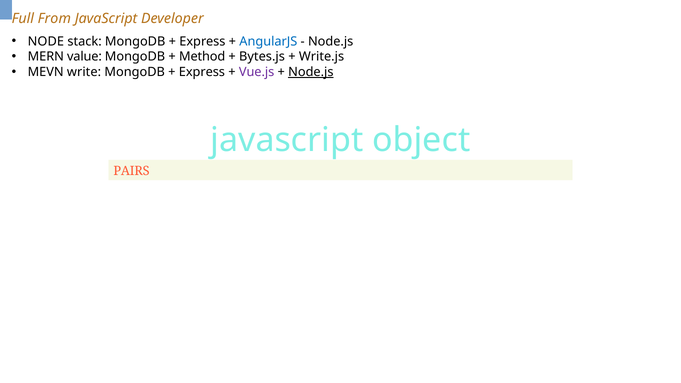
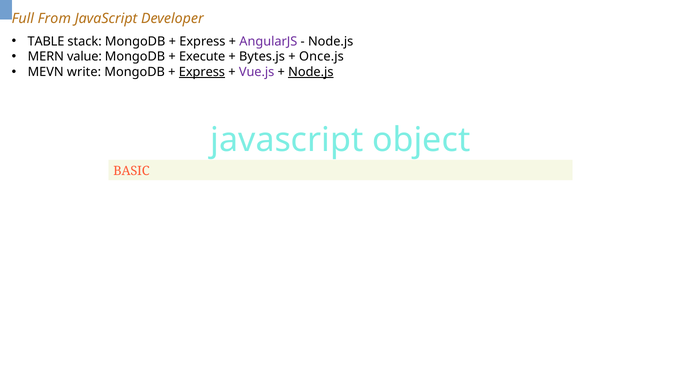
NODE: NODE -> TABLE (46, 41)
AngularJS colour: blue -> purple (268, 41)
Method: Method -> Execute (202, 57)
Write.js: Write.js -> Once.js (321, 57)
Express underline: none -> present (202, 72)
PAIRS: PAIRS -> BASIC (131, 171)
